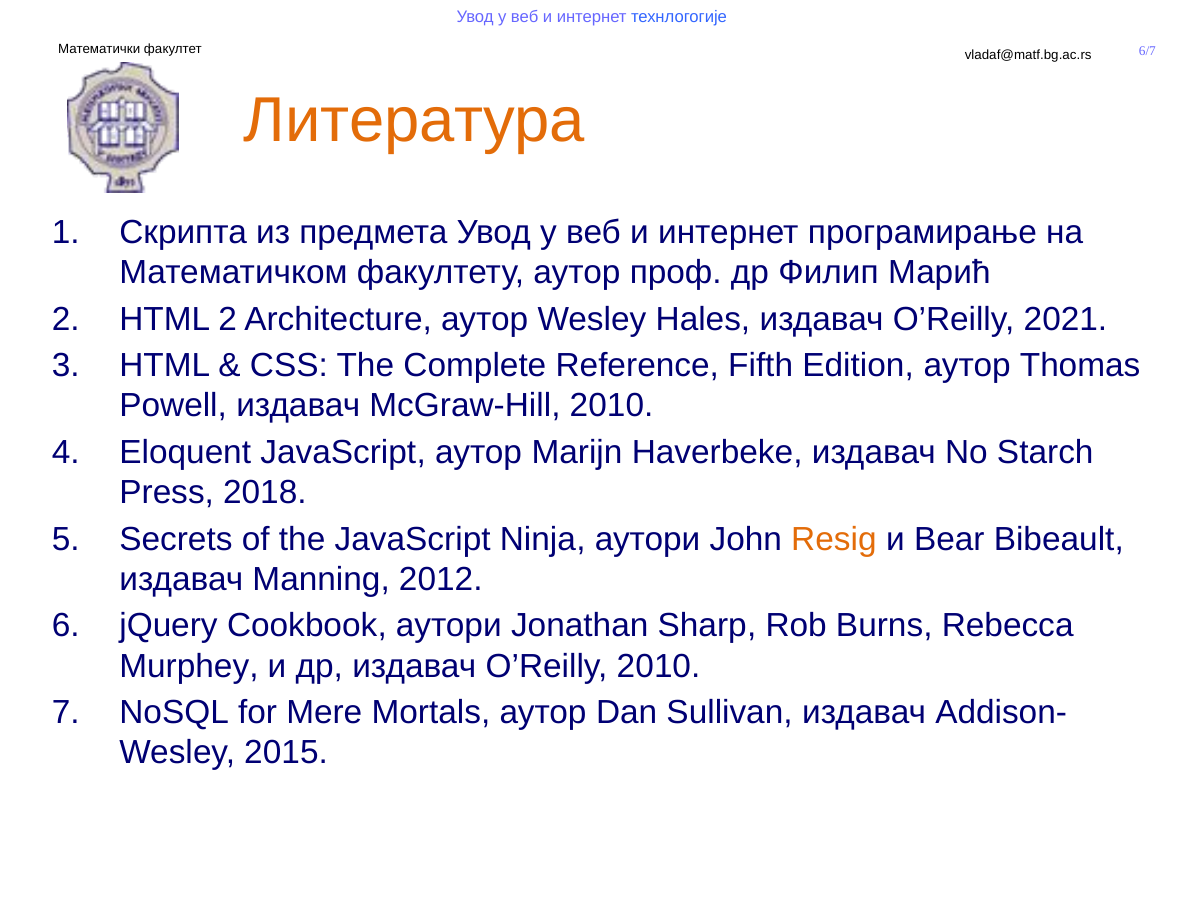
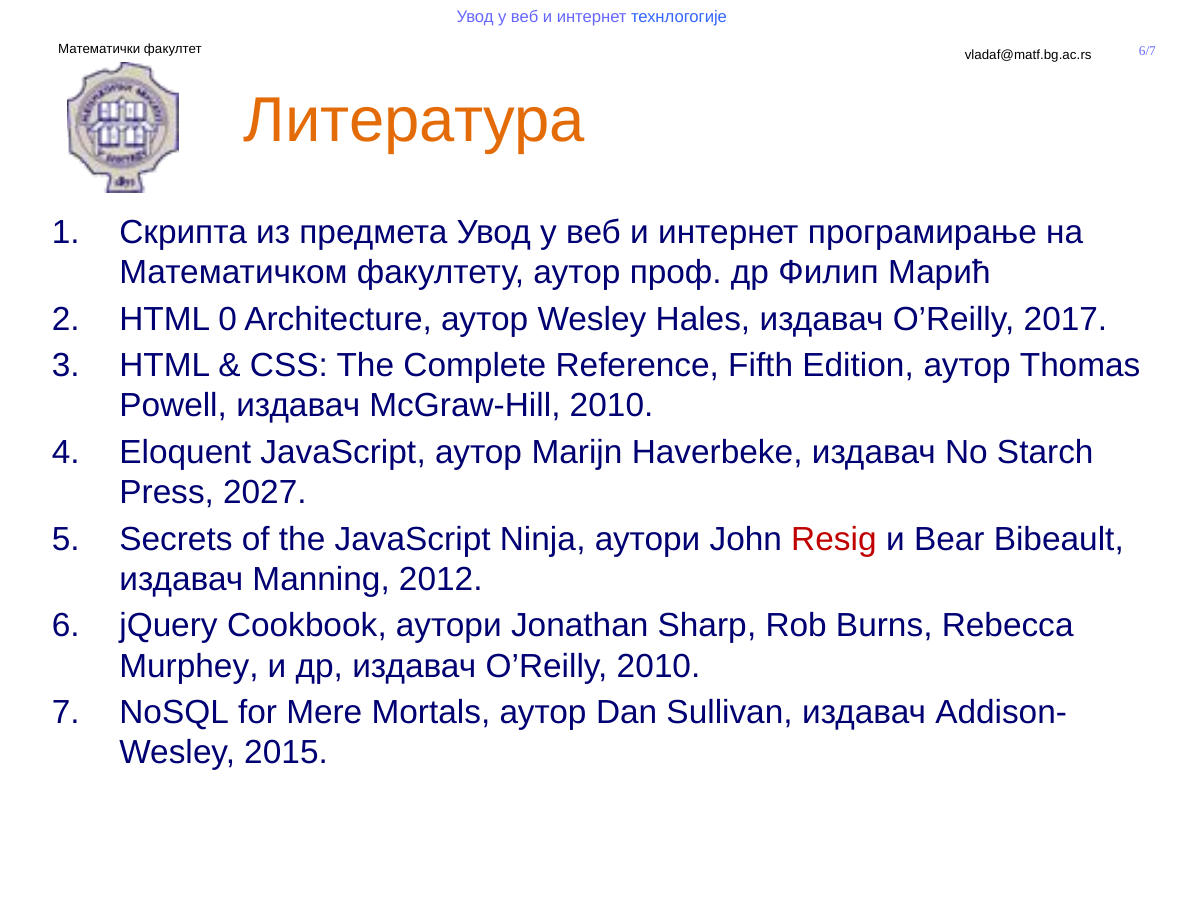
HTML 2: 2 -> 0 (228, 319)
2021: 2021 -> 2017 (1065, 319)
2018: 2018 -> 2027 (265, 493)
Resig colour: orange -> red (834, 540)
